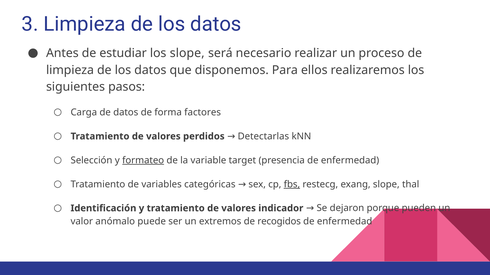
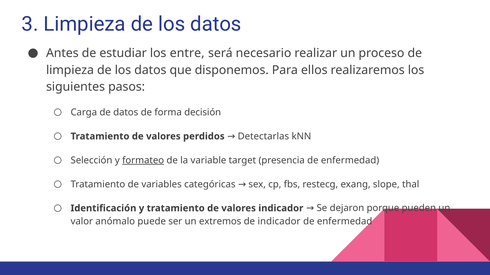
los slope: slope -> entre (187, 53)
factores: factores -> decisión (203, 113)
fbs underline: present -> none (292, 185)
de recogidos: recogidos -> indicador (279, 222)
